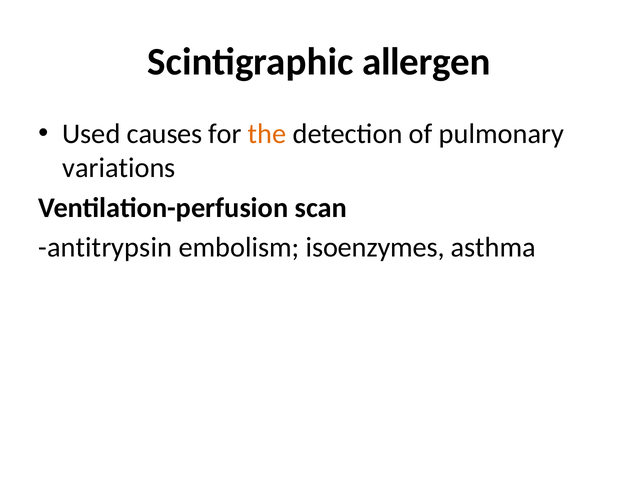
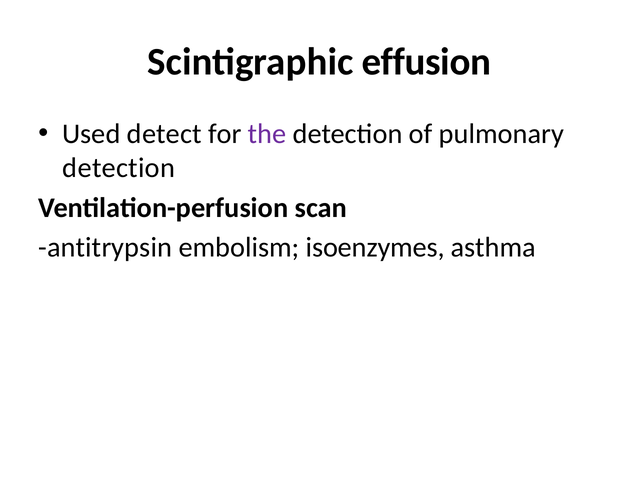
allergen: allergen -> effusion (426, 62)
causes: causes -> detect (164, 134)
the colour: orange -> purple (267, 134)
variations: variations -> detection (119, 168)
